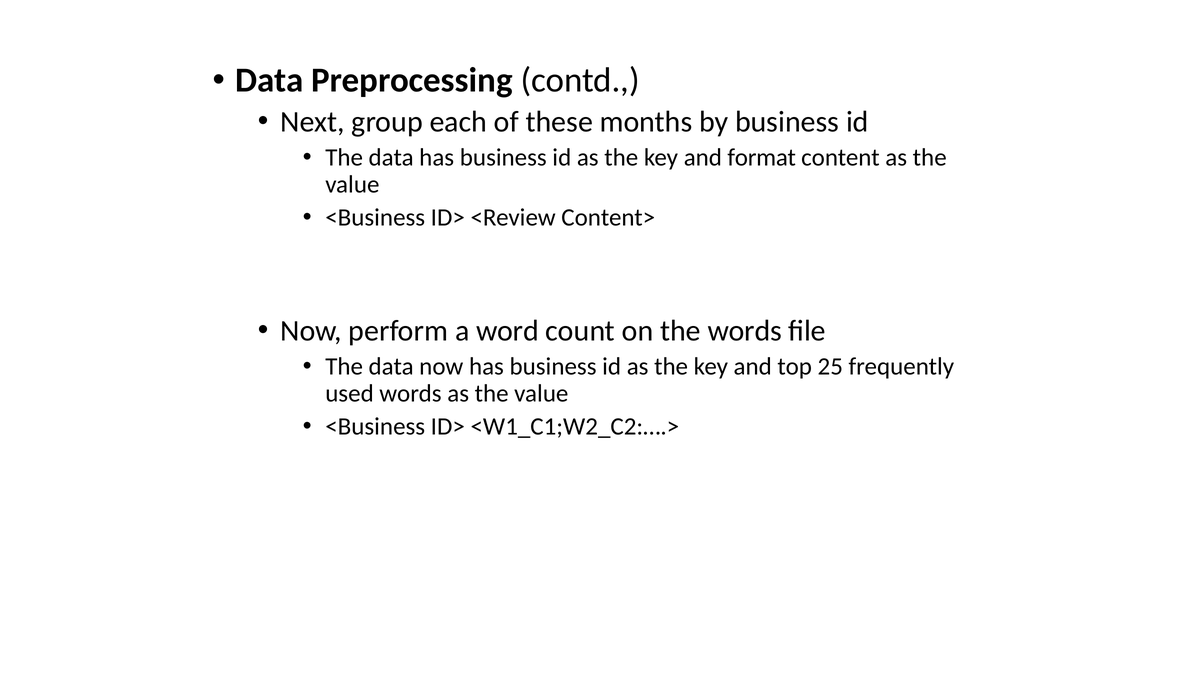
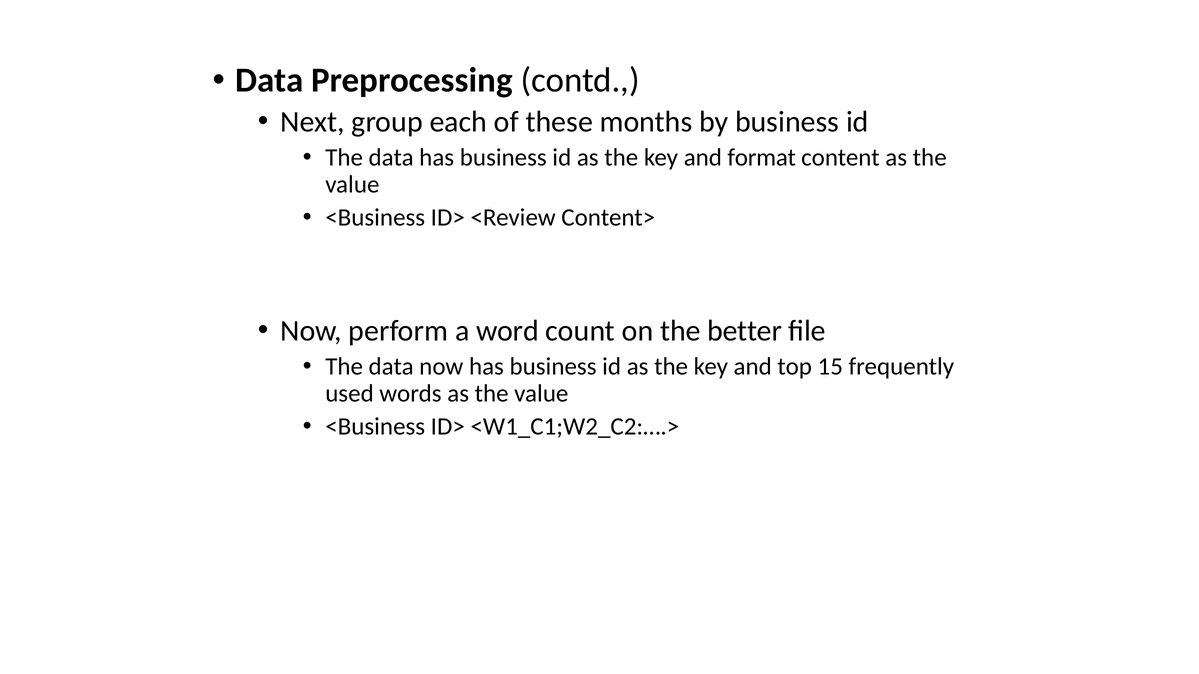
the words: words -> better (745, 331)
25: 25 -> 15 (830, 367)
